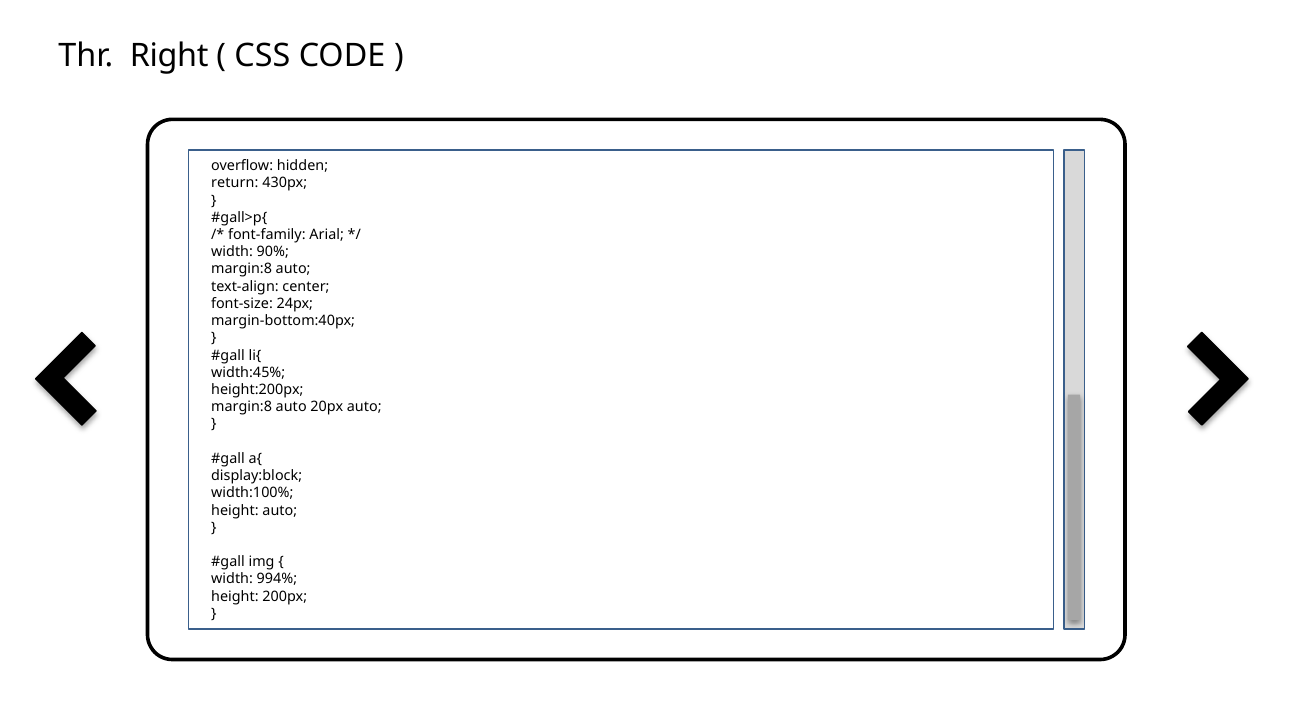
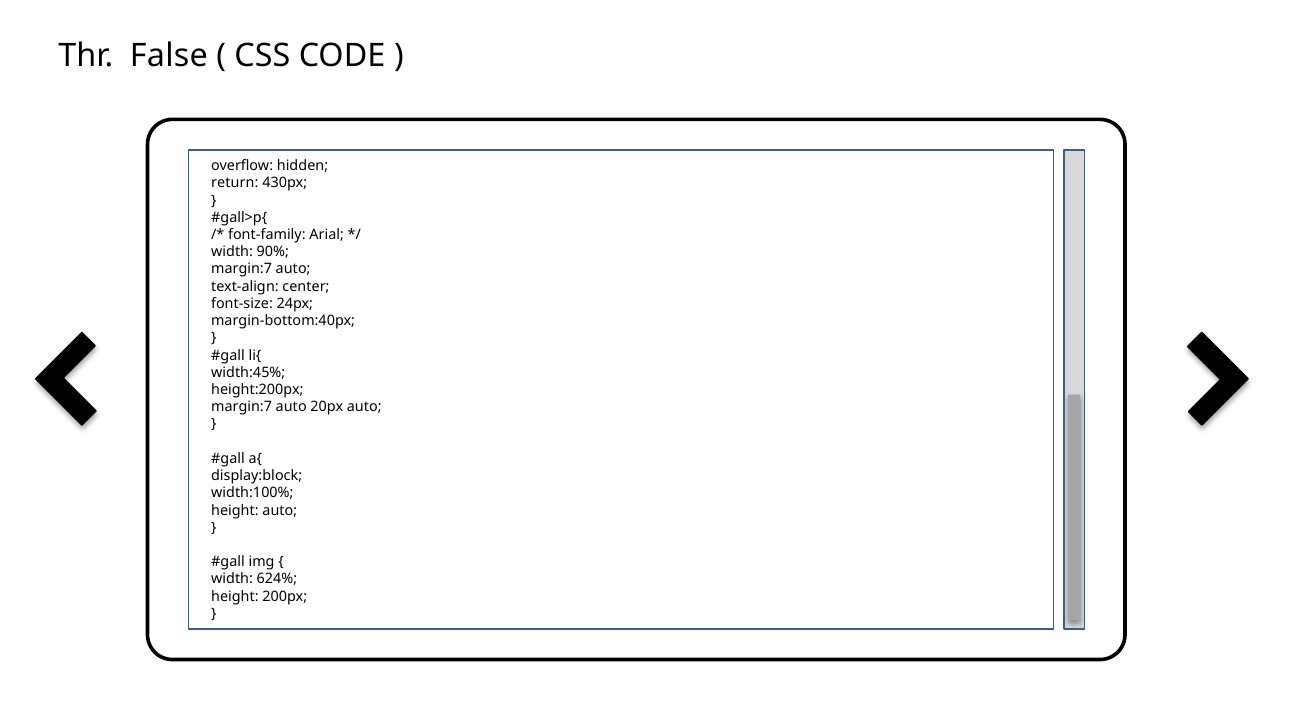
Right: Right -> False (169, 56)
margin:8: margin:8 -> margin:7 (242, 269)
margin:8: margin:8 -> margin:7 (242, 407)
994%: 994% -> 624% (277, 579)
